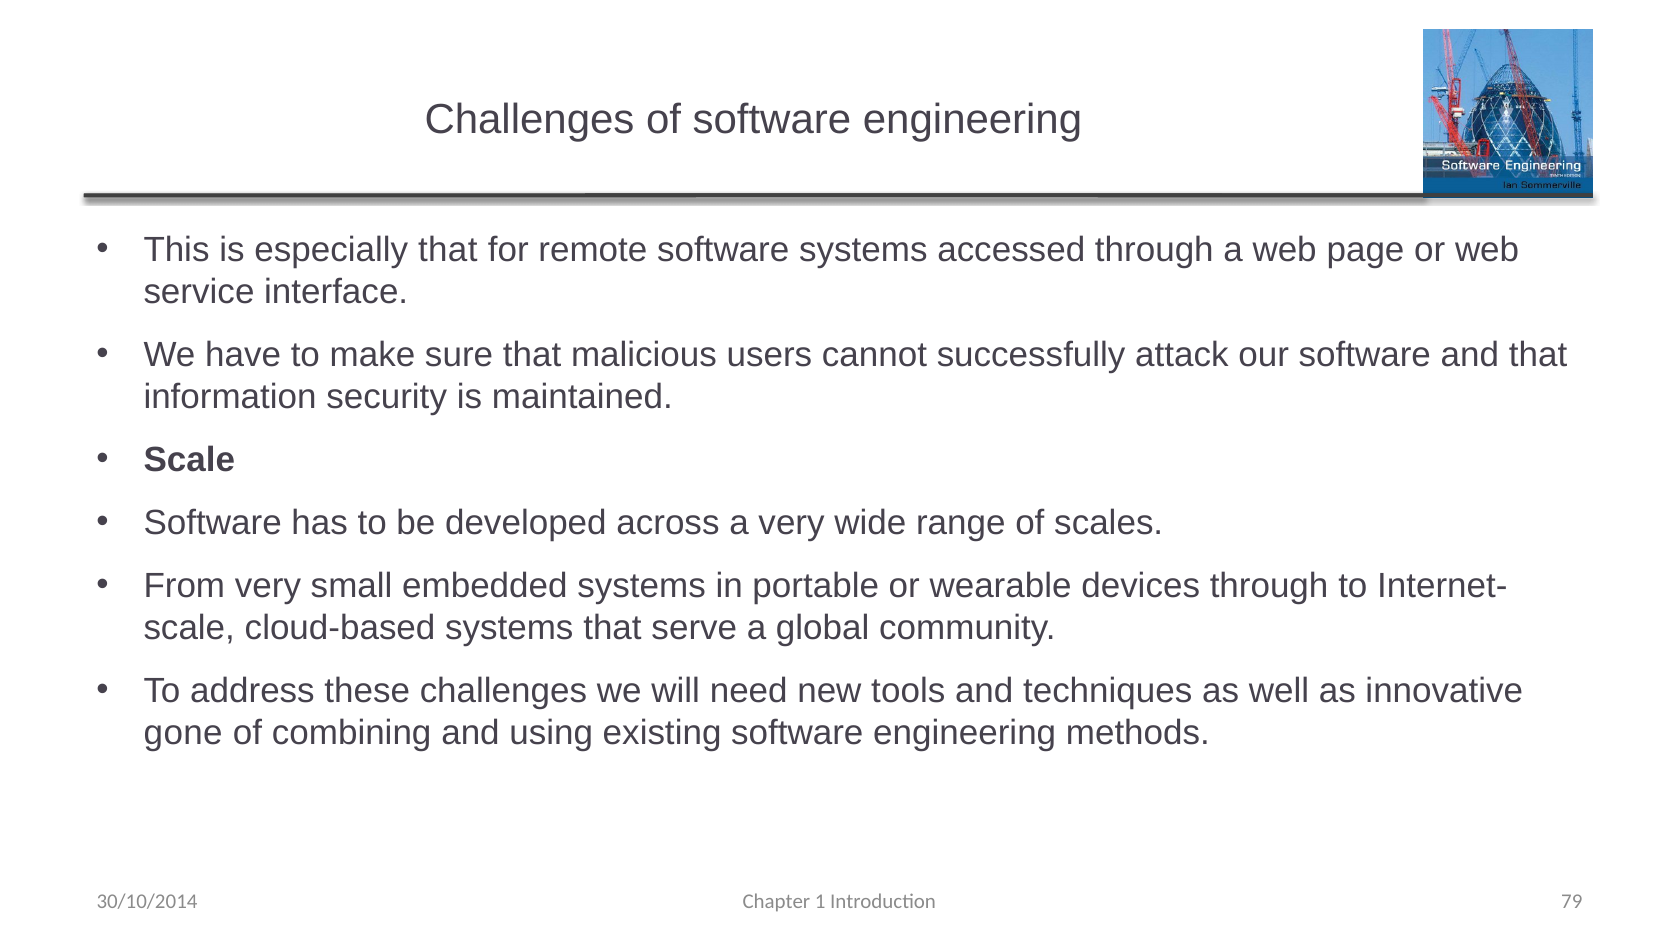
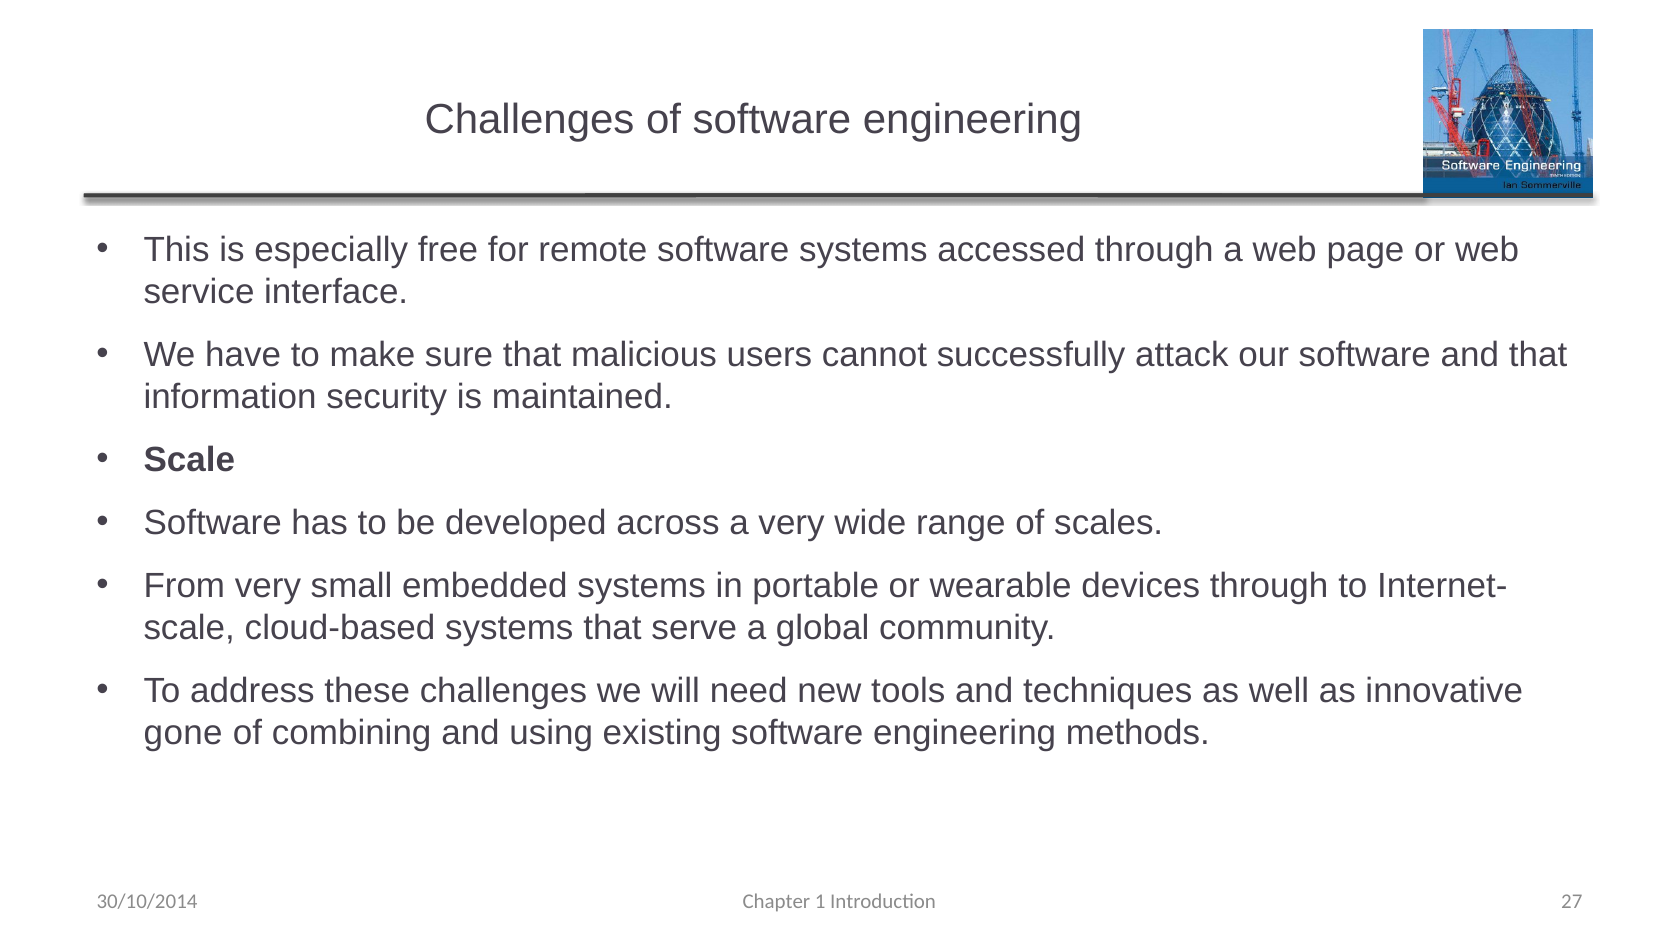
especially that: that -> free (448, 250)
79: 79 -> 27 (1572, 902)
